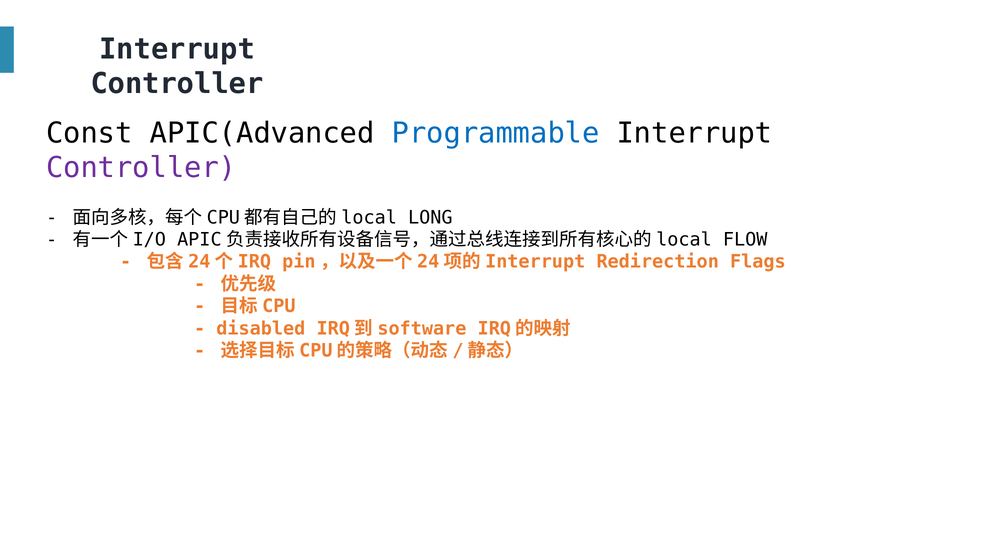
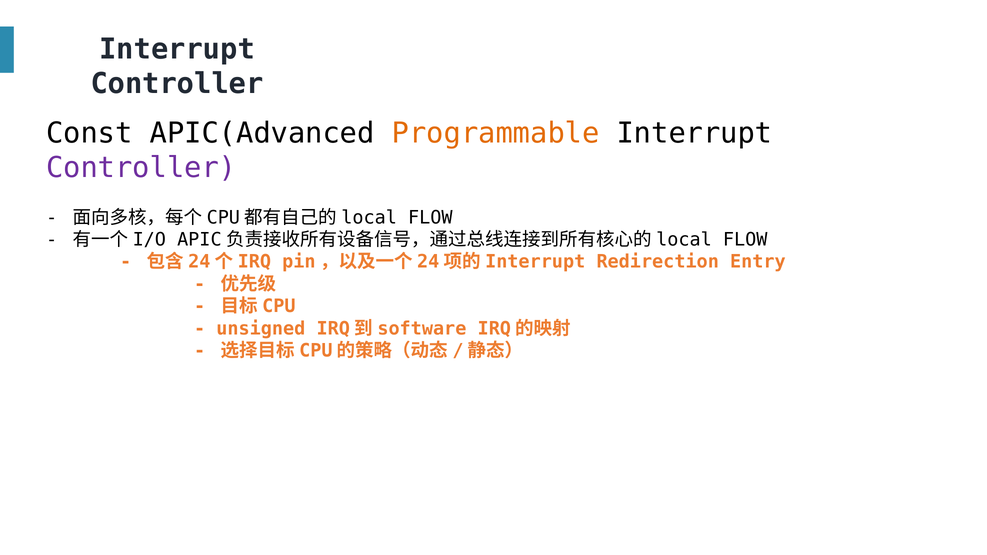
Programmable colour: blue -> orange (496, 133)
LONG: LONG -> FLOW (430, 218)
Flags: Flags -> Entry (758, 262)
disabled: disabled -> unsigned (261, 329)
